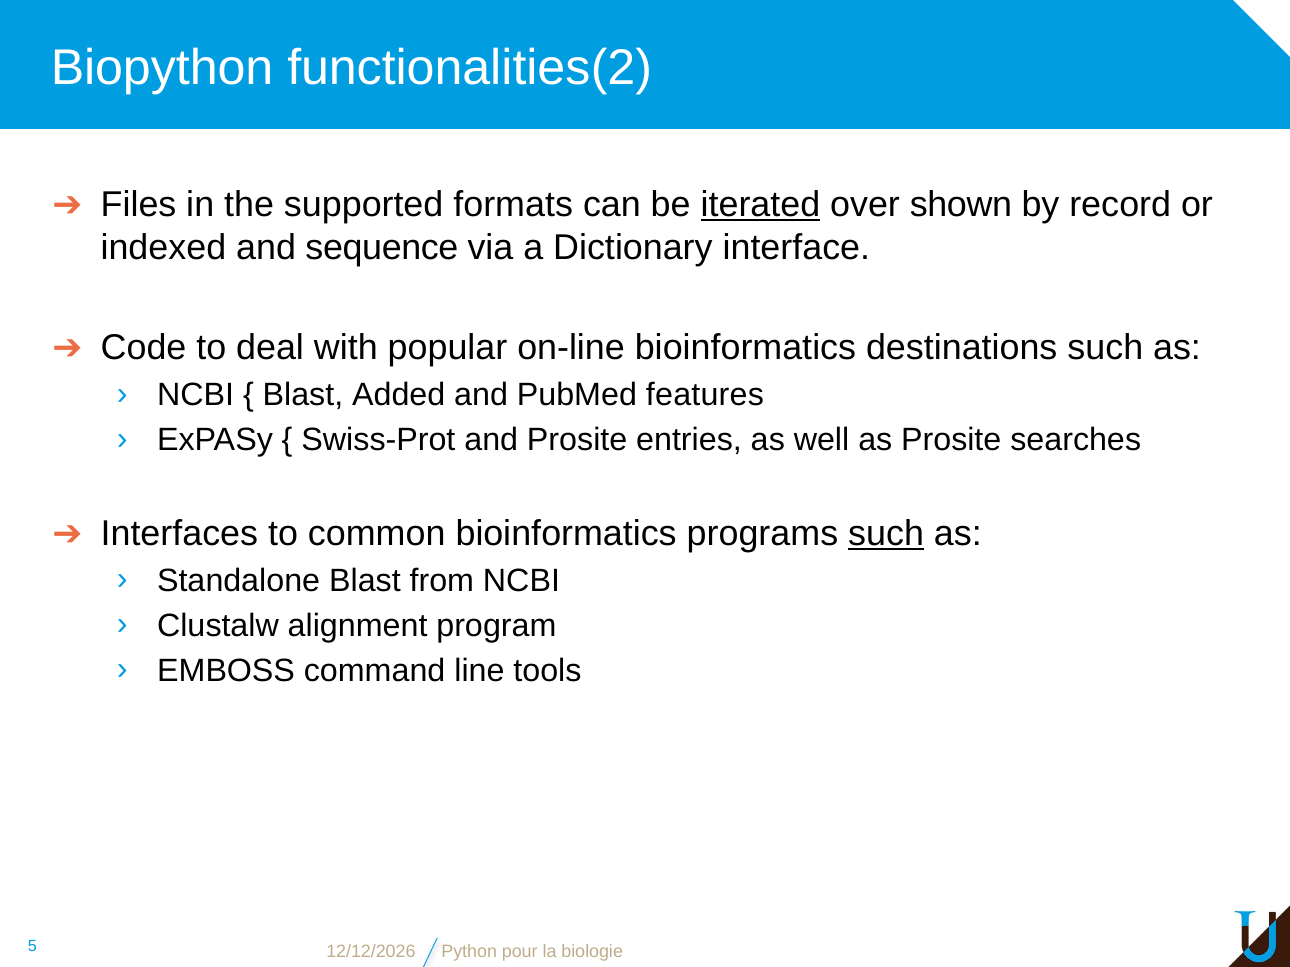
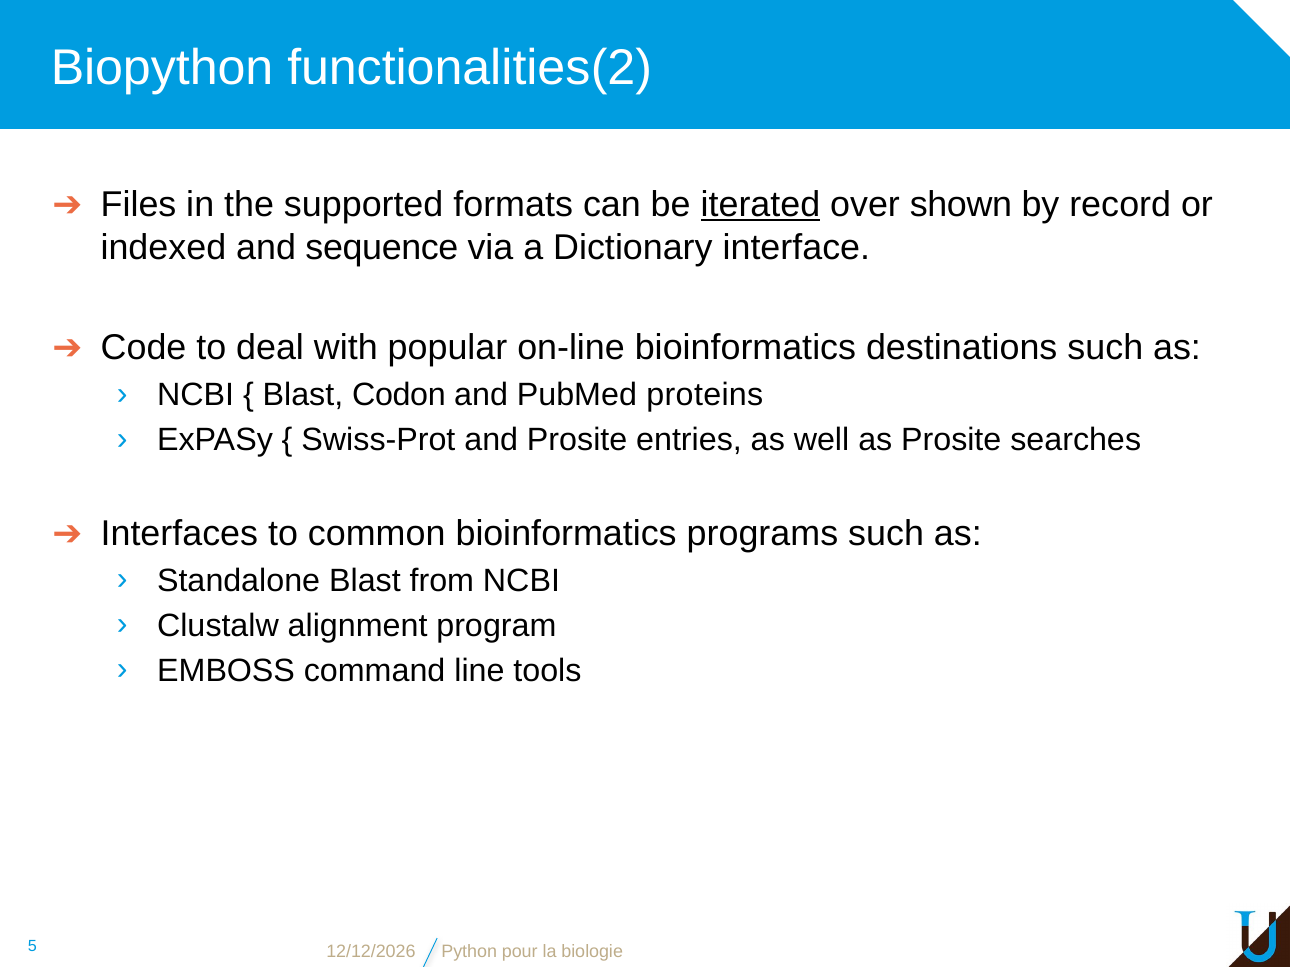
Added: Added -> Codon (399, 395)
features: features -> proteins (705, 395)
such underline: present -> none (886, 534)
